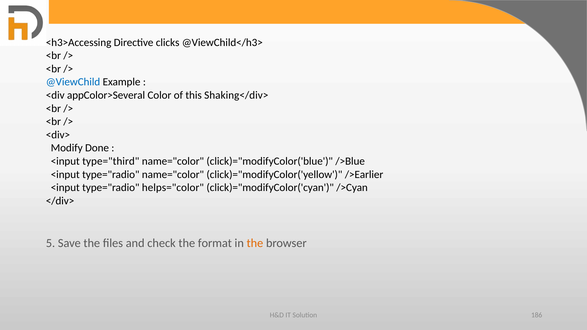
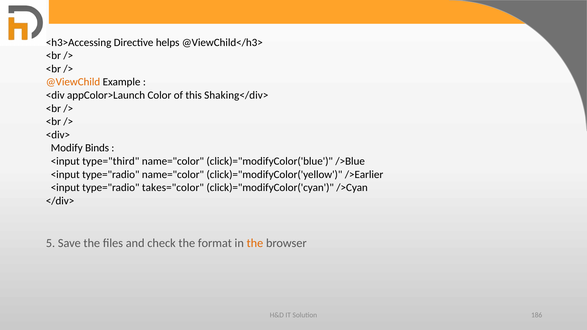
clicks: clicks -> helps (168, 42)
@ViewChild colour: blue -> orange (73, 82)
appColor>Several: appColor>Several -> appColor>Launch (106, 95)
Done: Done -> Binds (97, 148)
helps="color: helps="color -> takes="color (173, 188)
